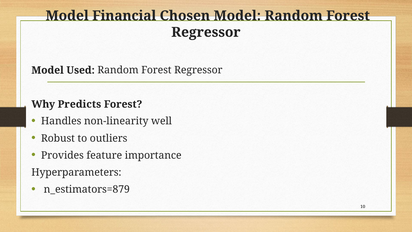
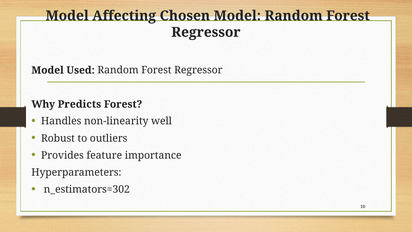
Financial: Financial -> Affecting (124, 16)
n_estimators=879: n_estimators=879 -> n_estimators=302 (87, 189)
